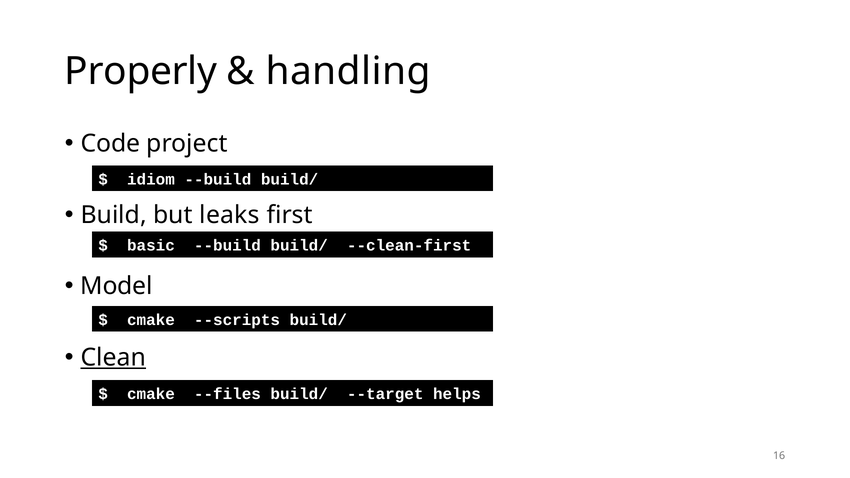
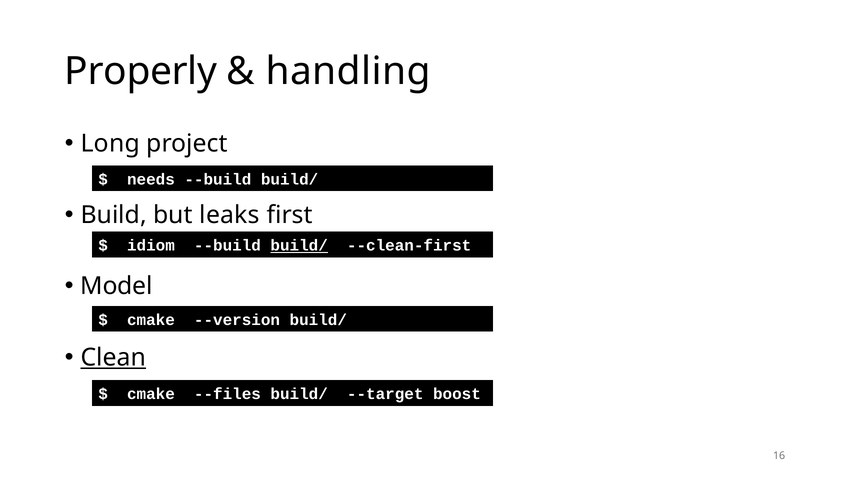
Code: Code -> Long (110, 144)
idiom: idiom -> needs (151, 179)
basic: basic -> idiom (151, 246)
build/ underline: none -> present (299, 246)
--scripts: --scripts -> --version (237, 320)
helps: helps -> boost (457, 394)
